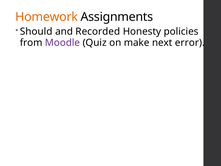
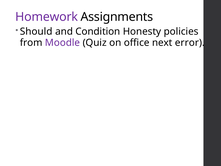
Homework colour: orange -> purple (47, 17)
Recorded: Recorded -> Condition (98, 31)
make: make -> office (137, 43)
